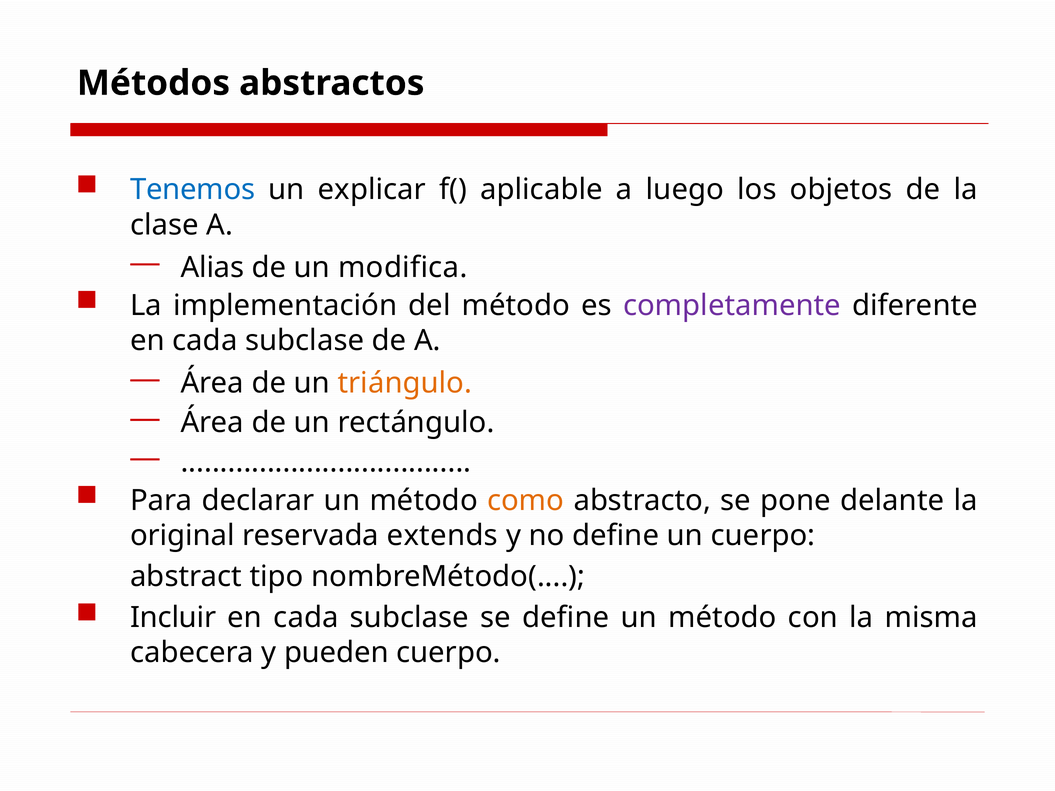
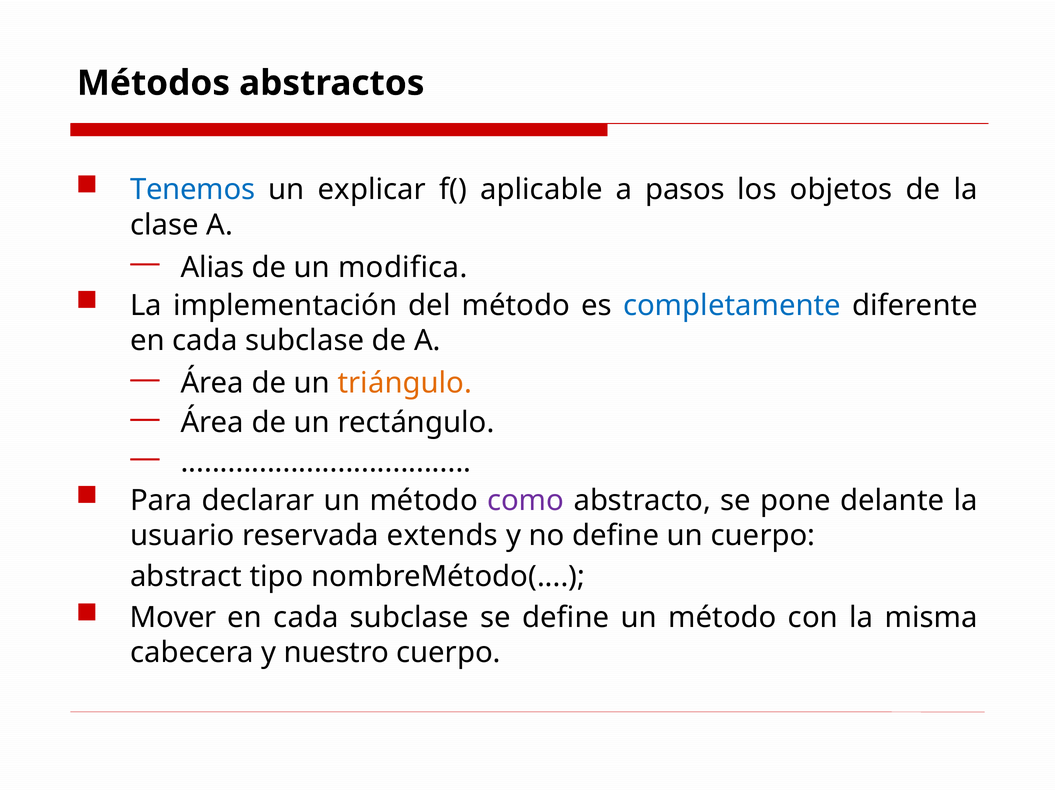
luego: luego -> pasos (685, 190)
completamente colour: purple -> blue (732, 306)
como colour: orange -> purple (526, 501)
original: original -> usuario (182, 536)
Incluir: Incluir -> Mover (173, 618)
pueden: pueden -> nuestro (336, 653)
